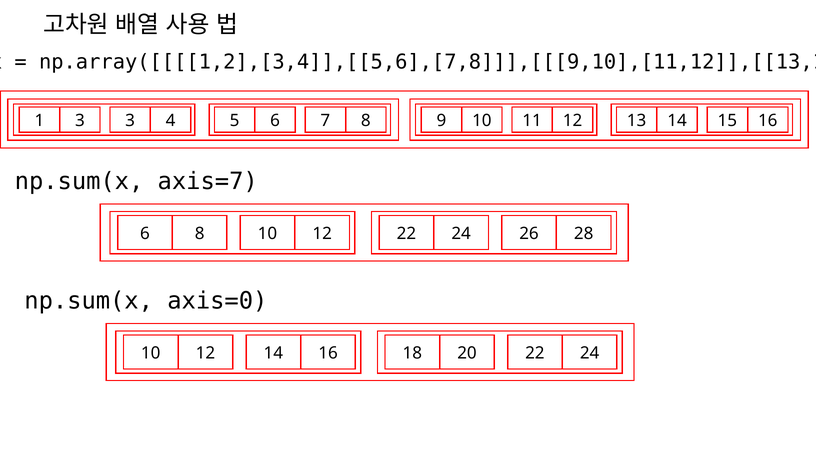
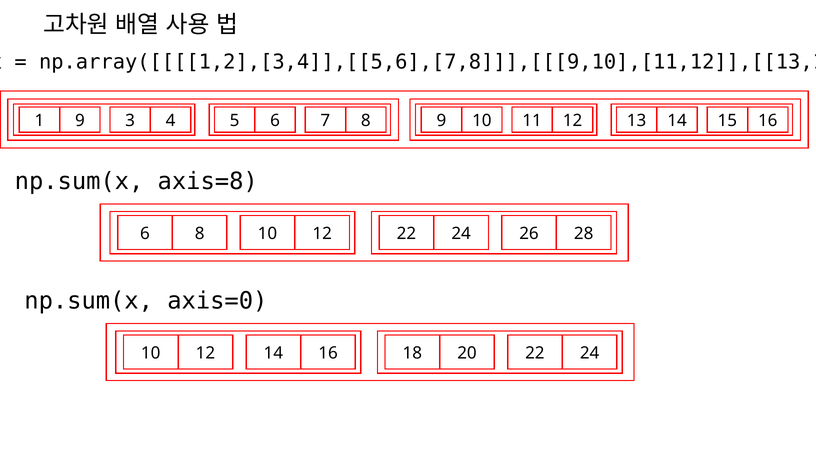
1 3: 3 -> 9 (80, 121)
axis=7: axis=7 -> axis=8 (208, 181)
